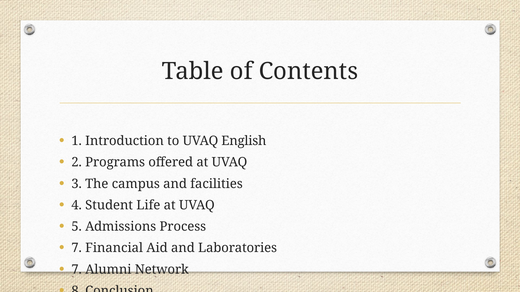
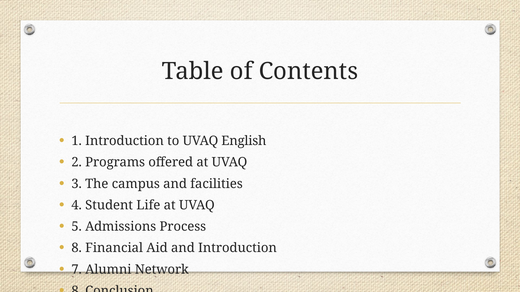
7: 7 -> 8 (77, 248)
and Laboratories: Laboratories -> Introduction (237, 248)
